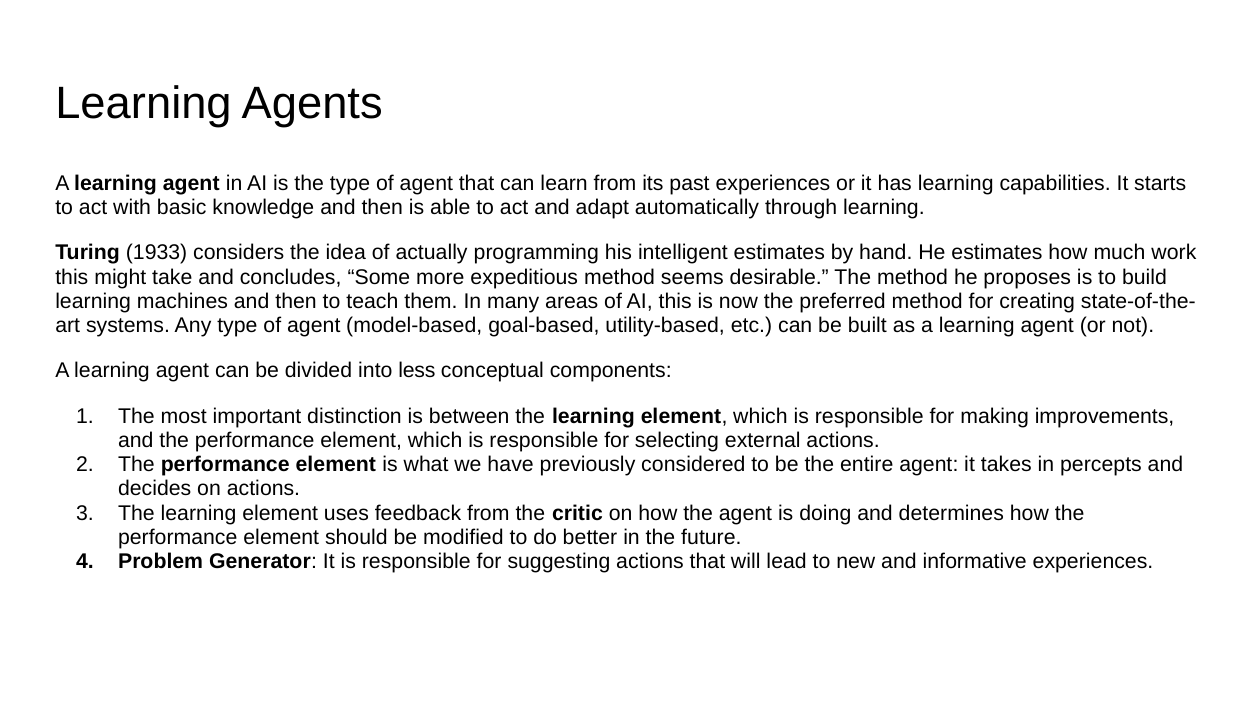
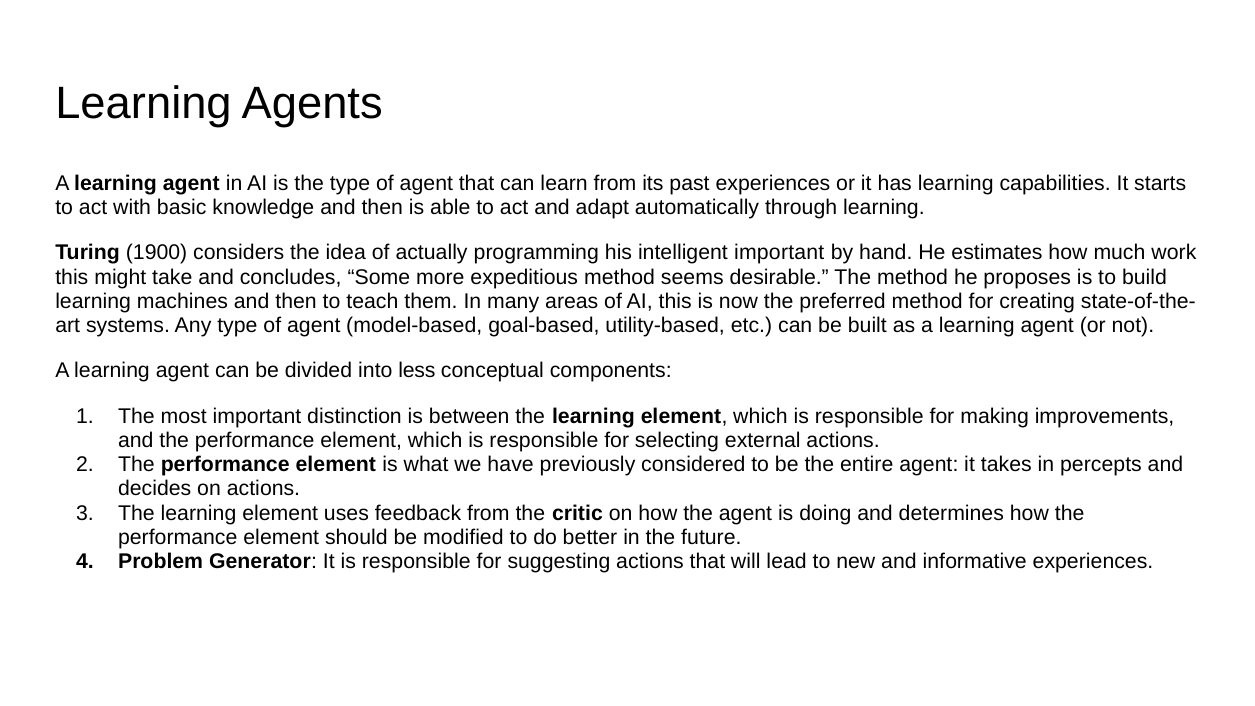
1933: 1933 -> 1900 (157, 253)
intelligent estimates: estimates -> important (779, 253)
